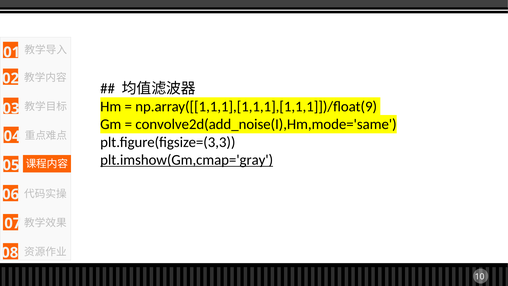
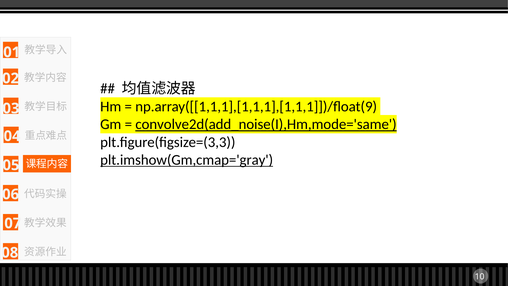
convolve2d(add_noise(I),Hm,mode='same underline: none -> present (266, 124)
